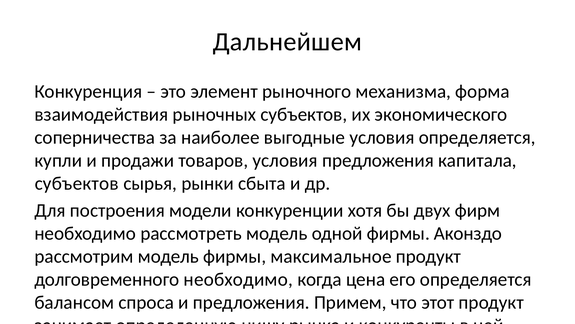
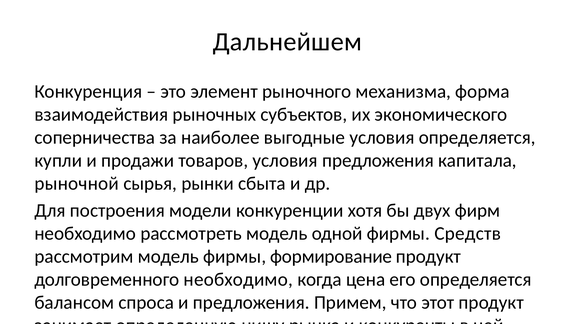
субъектов: субъектов -> рыночной (77, 183)
Аконздо: Аконздо -> Средств (468, 233)
максимальное: максимальное -> формирование (331, 256)
